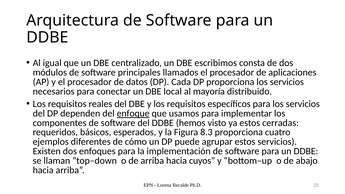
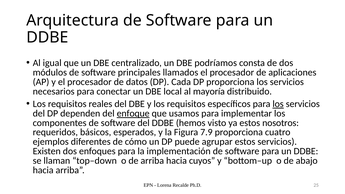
escribimos: escribimos -> podríamos (216, 63)
los underline: none -> present (278, 104)
cerradas: cerradas -> nosotros (281, 123)
8.3: 8.3 -> 7.9 (206, 132)
